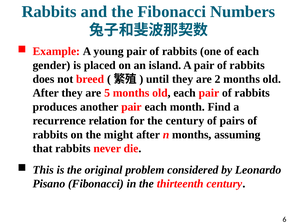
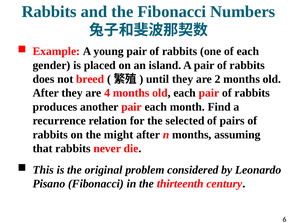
5: 5 -> 4 (107, 93)
the century: century -> selected (185, 121)
